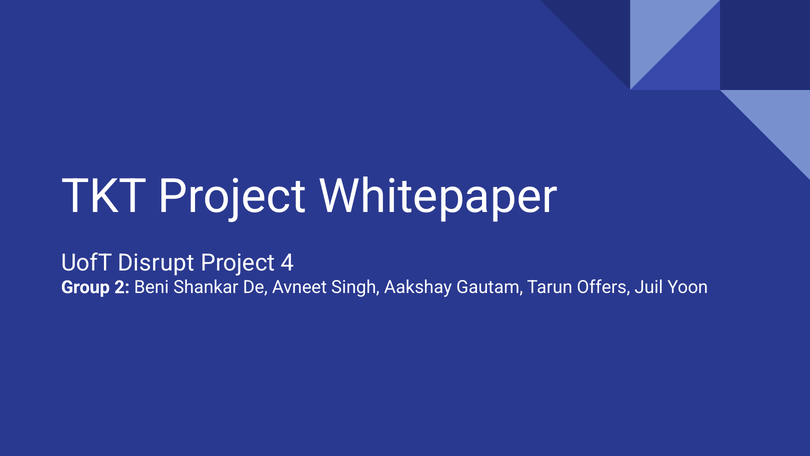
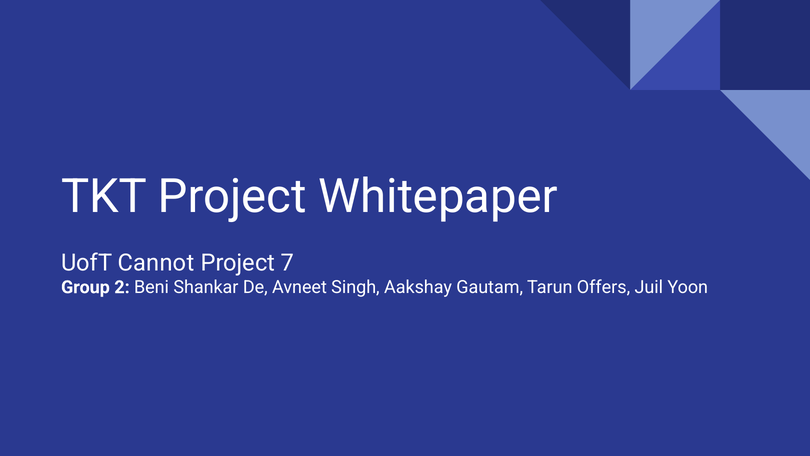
Disrupt: Disrupt -> Cannot (156, 263)
4: 4 -> 7 (288, 263)
